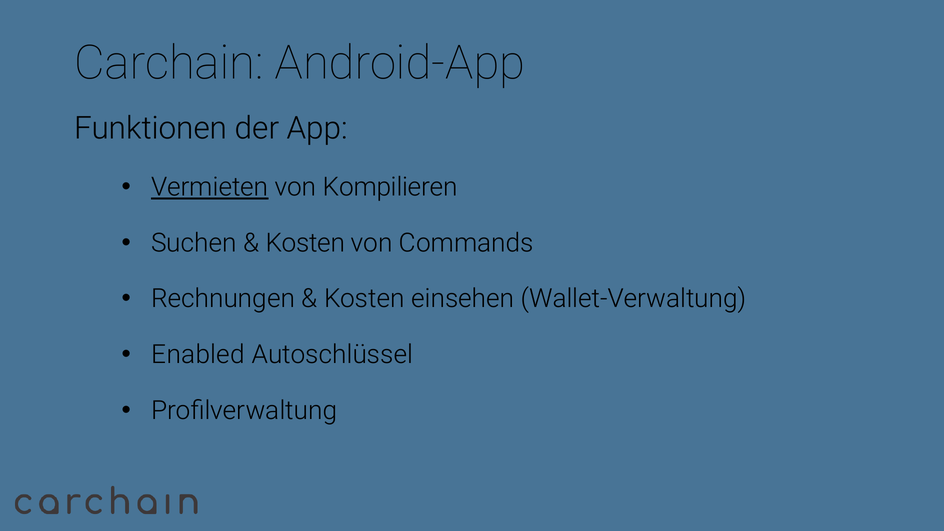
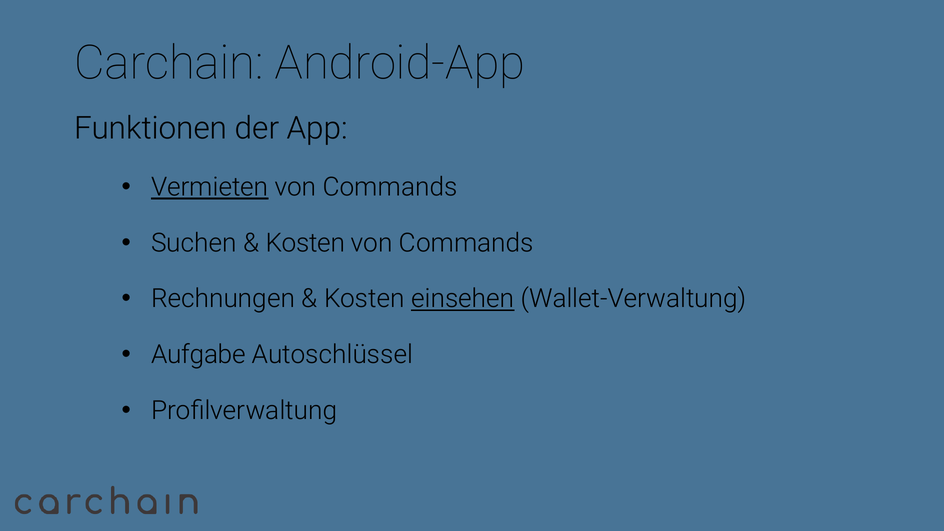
Kompilieren: Kompilieren -> Commands (390, 187)
einsehen underline: none -> present (463, 299)
Enabled: Enabled -> Aufgabe (198, 355)
